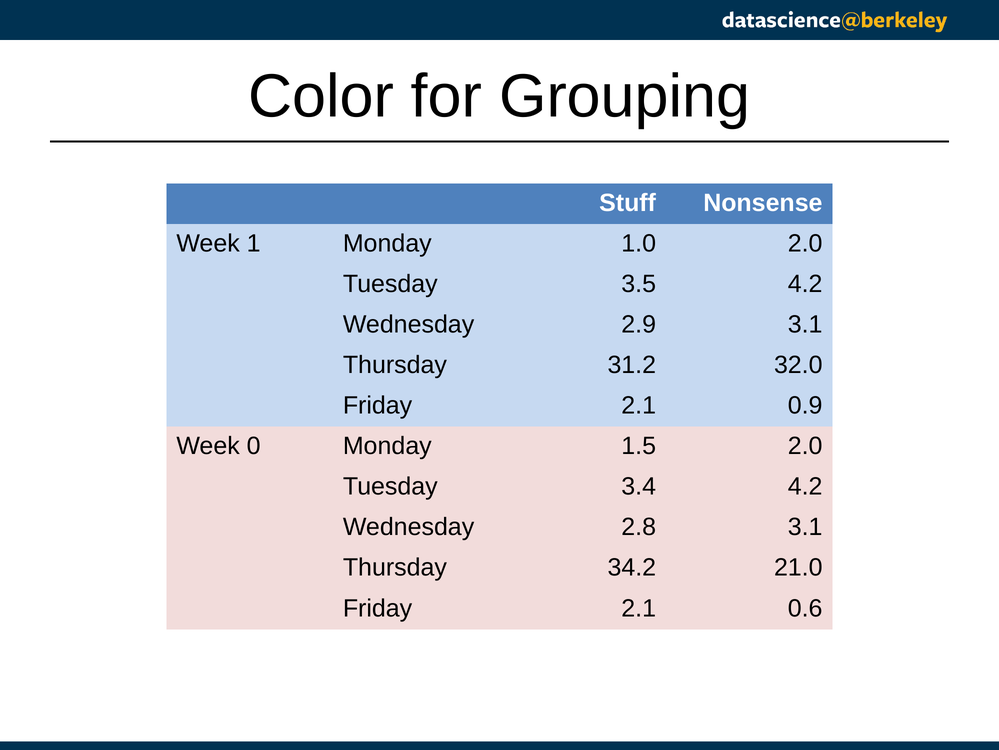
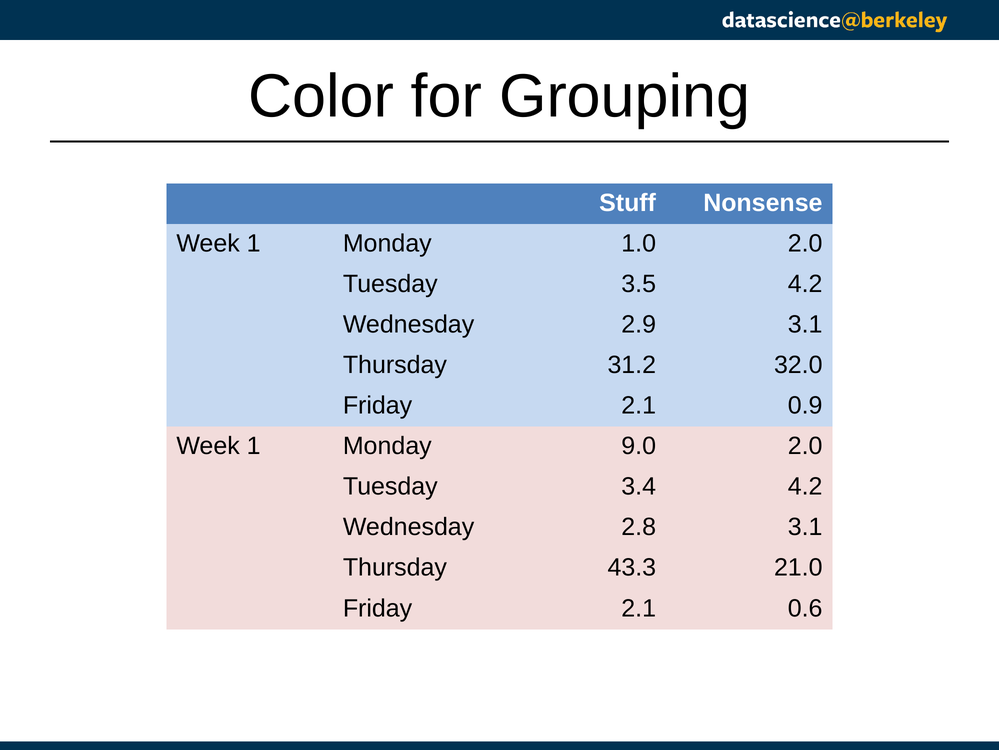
0: 0 -> 1 (254, 446)
1.5: 1.5 -> 9.0 (639, 446)
34.2: 34.2 -> 43.3 (632, 567)
